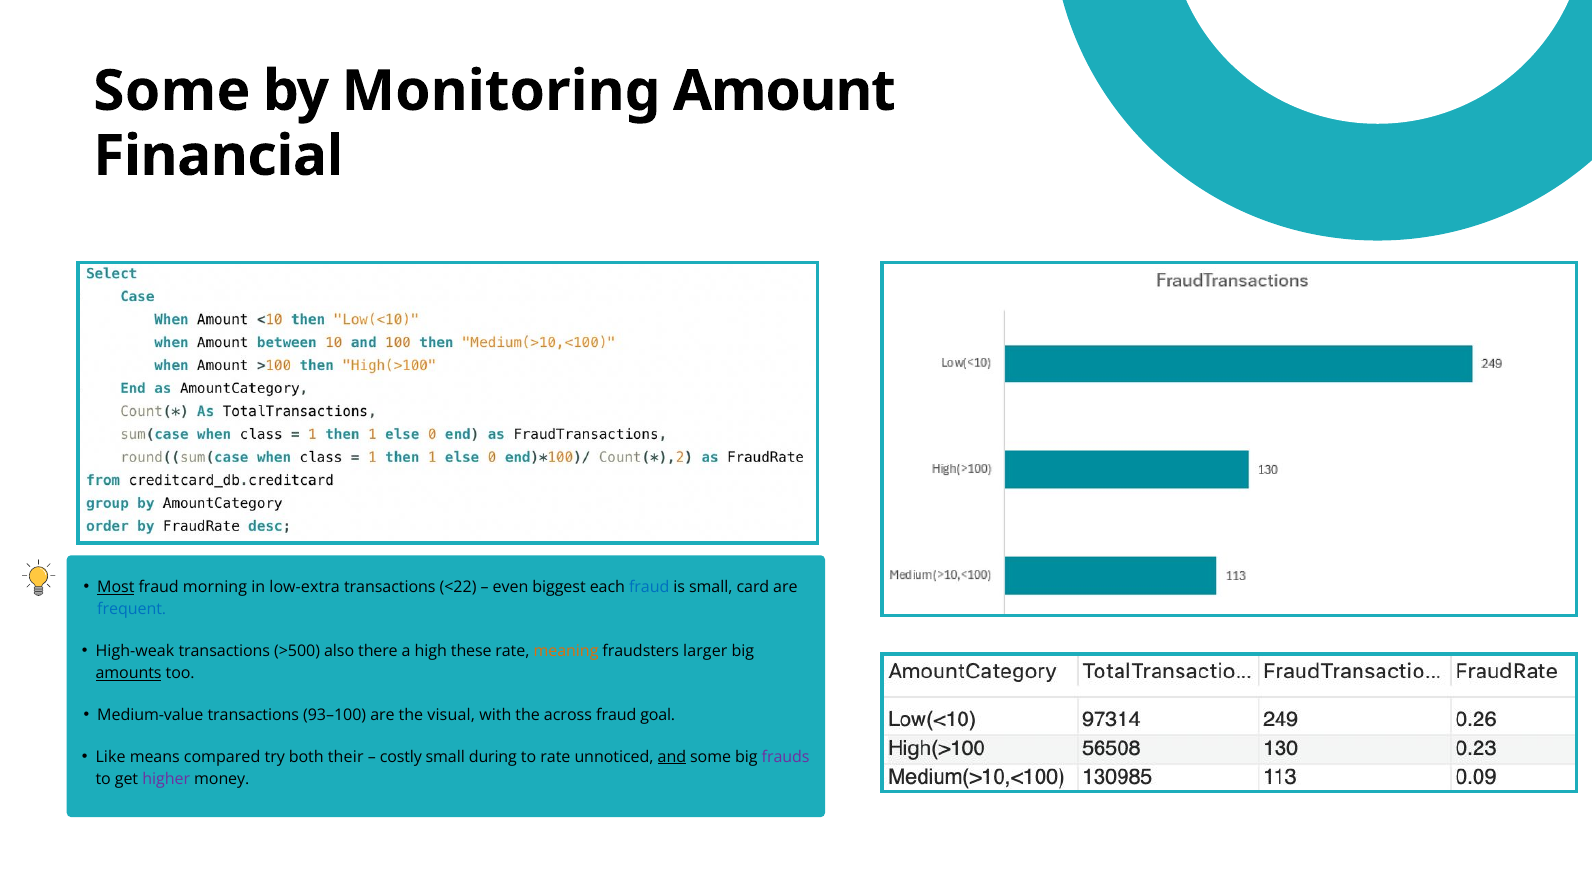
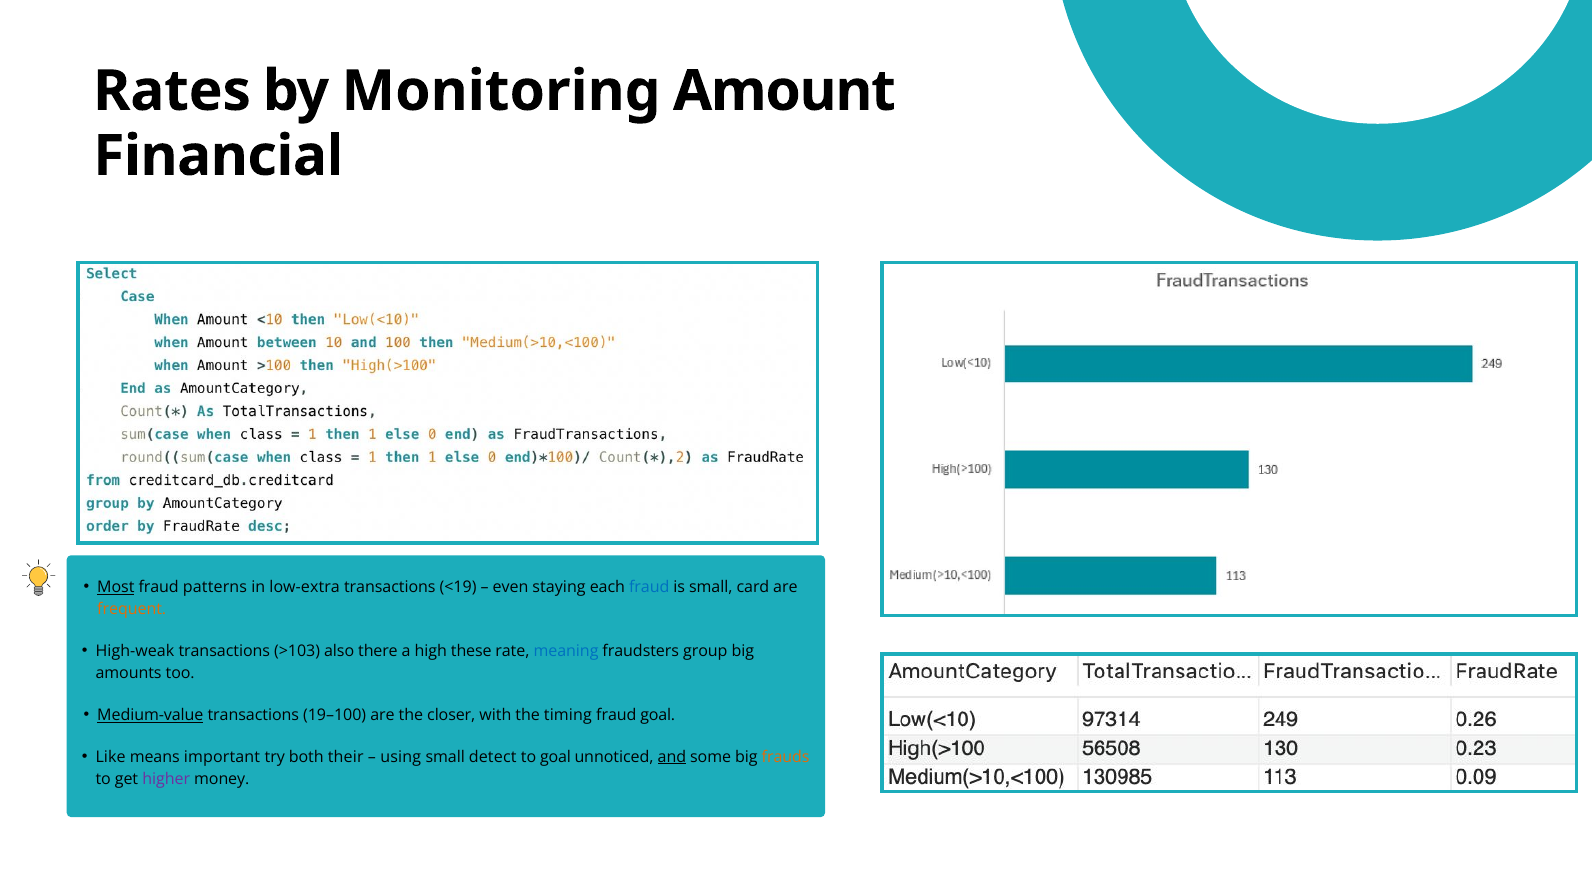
Some: Some -> Rates (172, 91)
morning: morning -> patterns (215, 587)
<22: <22 -> <19 (458, 587)
biggest: biggest -> staying (559, 587)
frequent colour: blue -> orange (132, 609)
>500: >500 -> >103 (297, 651)
meaning colour: orange -> blue (566, 651)
larger: larger -> group (705, 651)
amounts underline: present -> none (129, 673)
Medium-value underline: none -> present (150, 715)
93–100: 93–100 -> 19–100 (335, 715)
visual: visual -> closer (451, 715)
across: across -> timing (568, 715)
compared: compared -> important (222, 757)
costly: costly -> using (401, 757)
during: during -> detect (493, 757)
to rate: rate -> goal (555, 757)
frauds colour: purple -> orange (786, 757)
